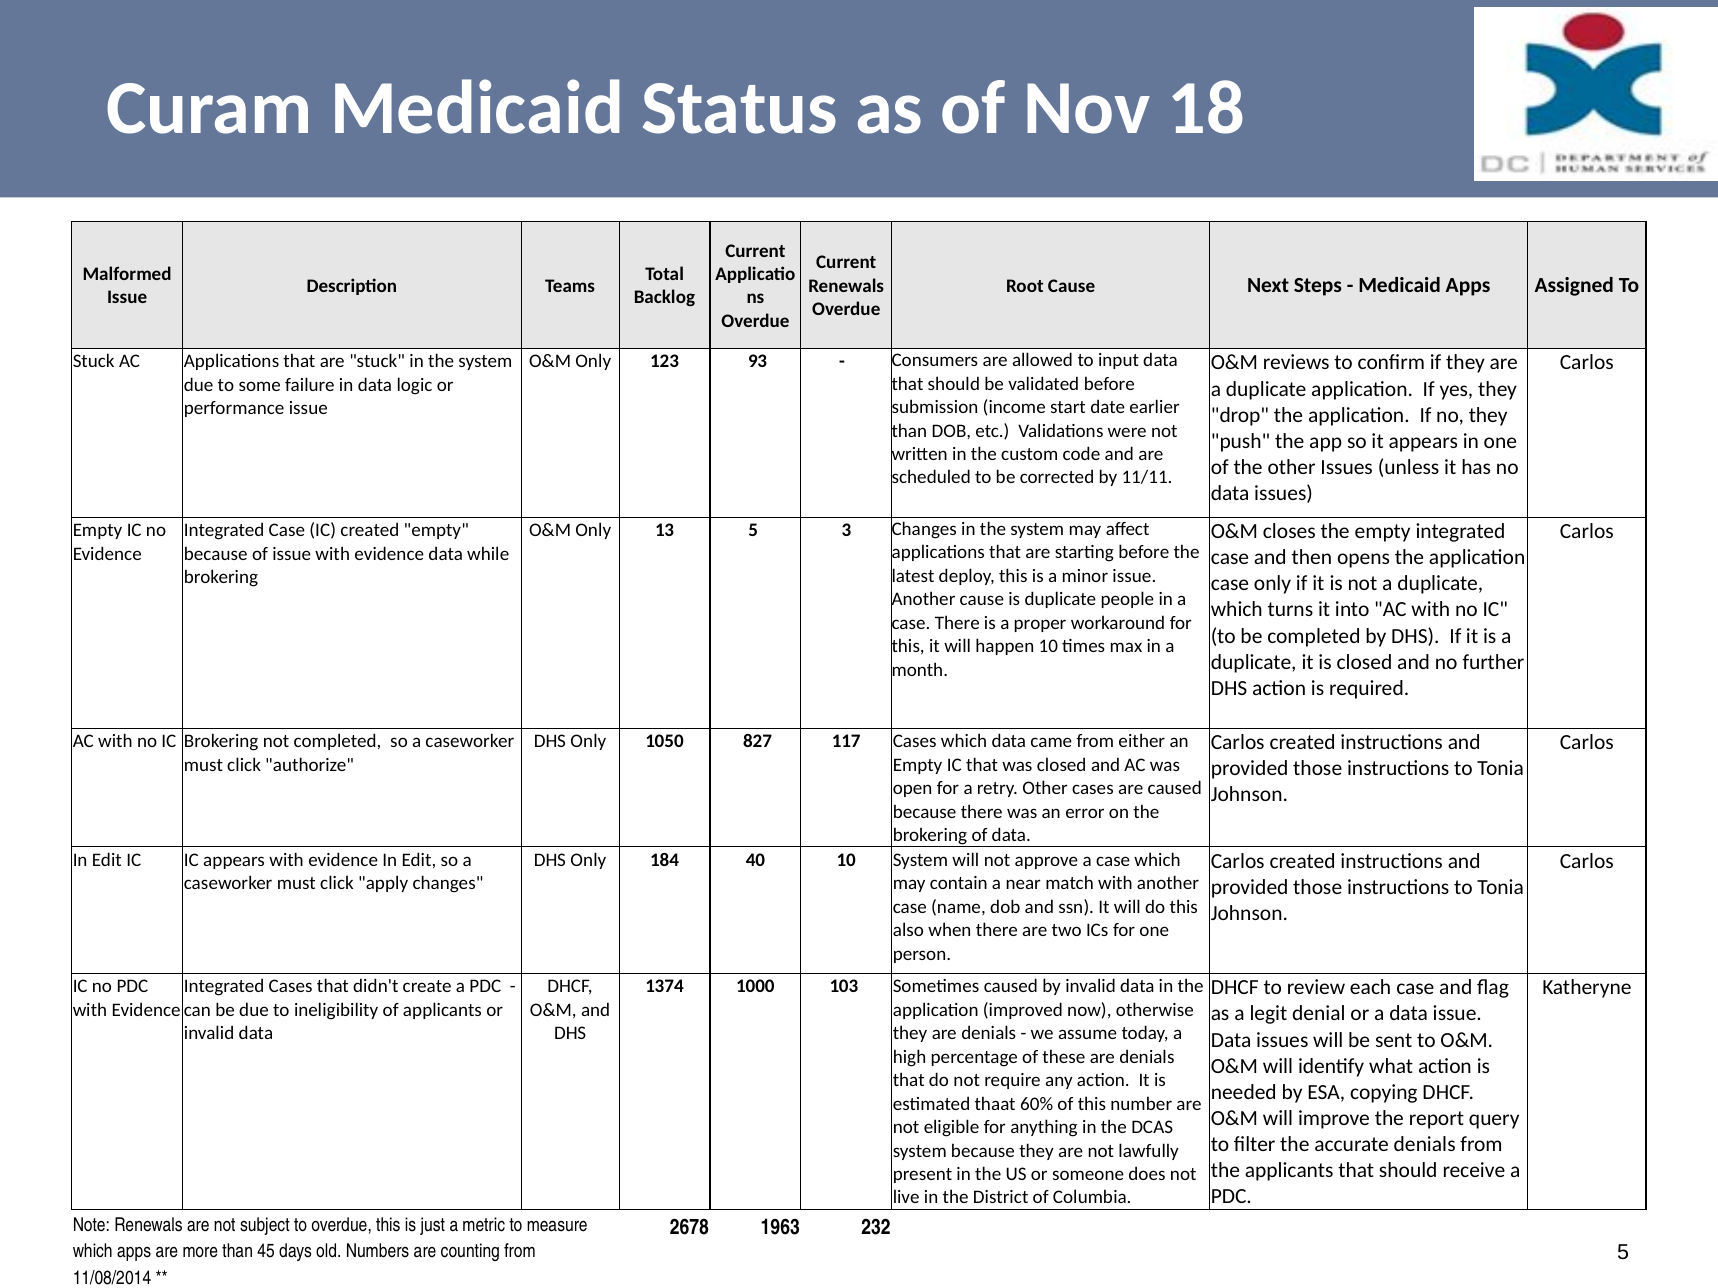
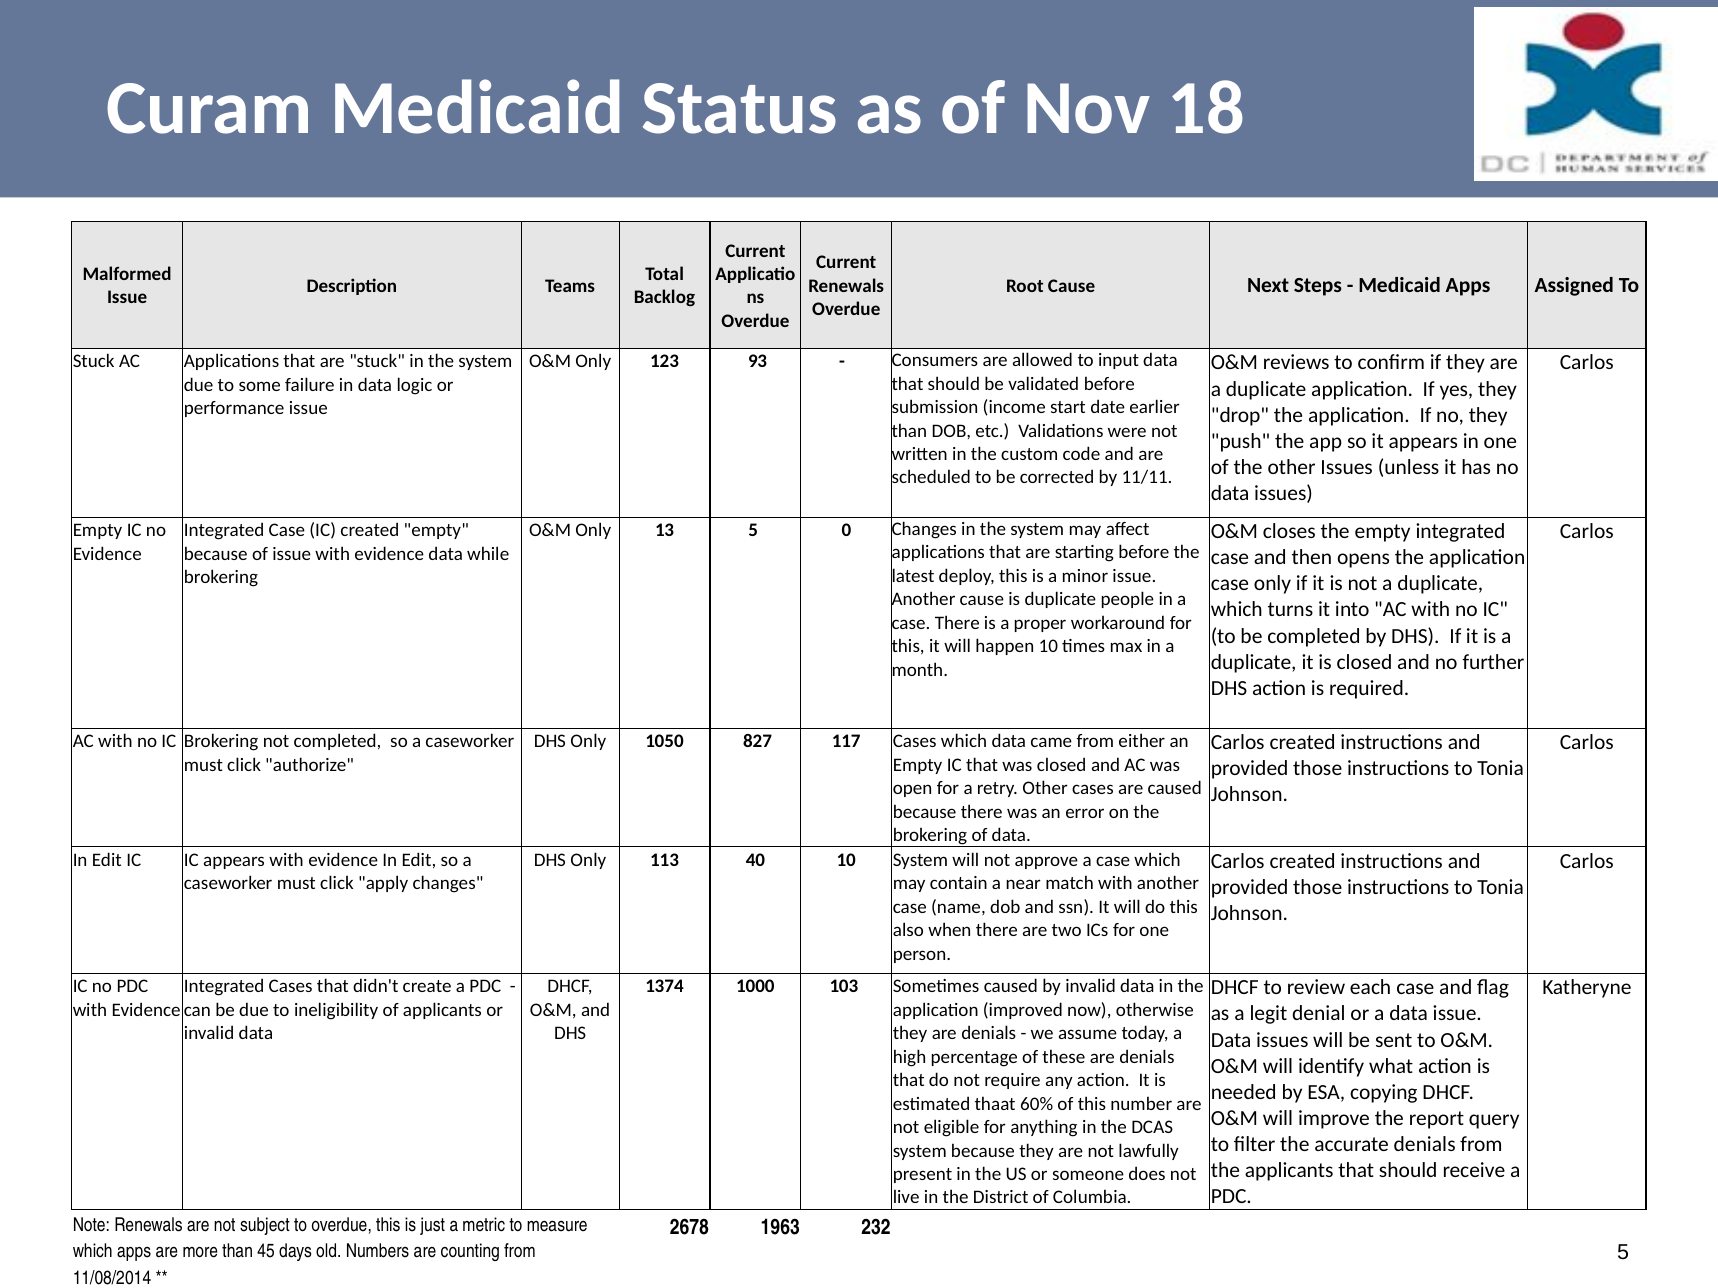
3: 3 -> 0 (846, 531)
184: 184 -> 113 (665, 860)
